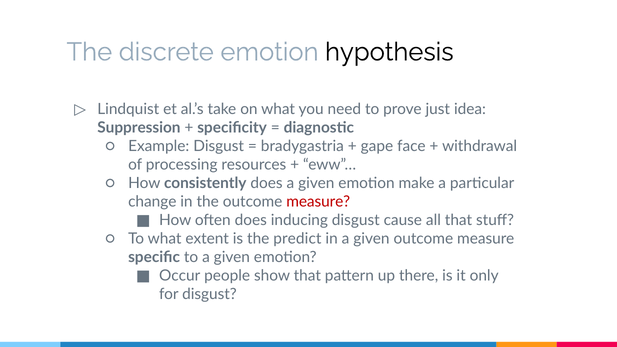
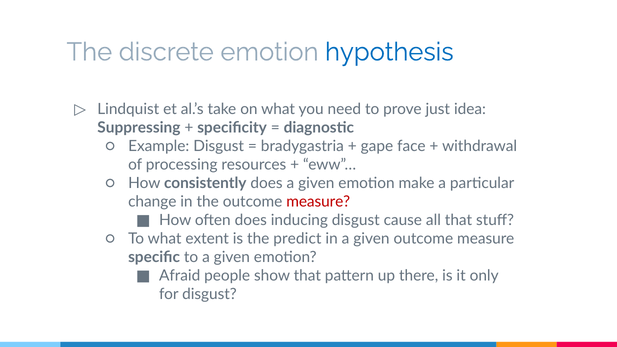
hypothesis colour: black -> blue (389, 52)
Suppression: Suppression -> Suppressing (139, 128)
Occur: Occur -> Afraid (180, 276)
